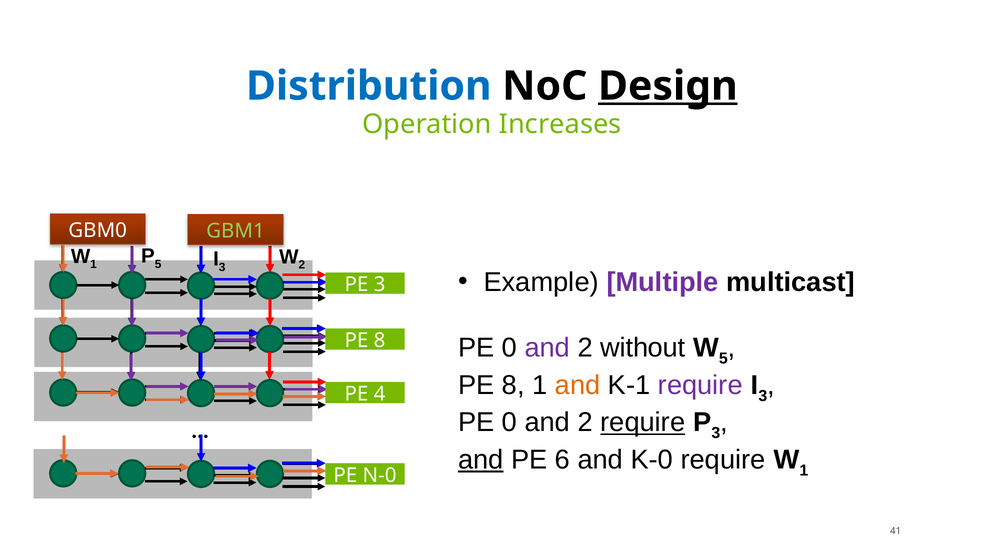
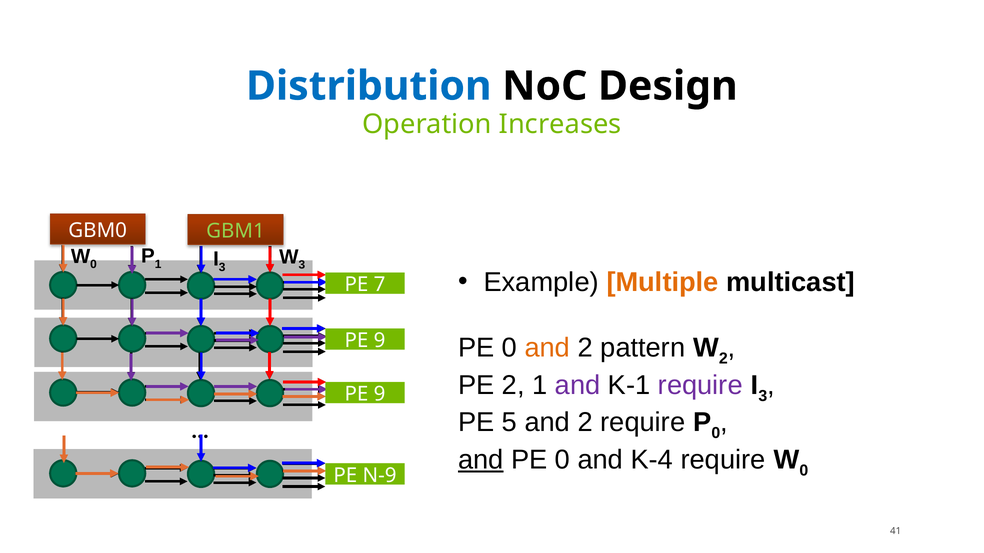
Design underline: present -> none (668, 86)
5: 5 -> 1 (158, 264)
1: 1 -> 0 (94, 265)
2: 2 -> 3 (302, 265)
Multiple colour: purple -> orange (663, 283)
PE 3: 3 -> 7 (380, 285)
8: 8 -> 9 (380, 341)
and colour: purple -> orange (547, 348)
without: without -> pattern (643, 348)
5: 5 -> 2 (723, 359)
8: 8 -> 2 (513, 386)
and colour: orange -> purple (578, 386)
4: 4 -> 9 (380, 394)
0: 0 -> 5 (509, 423)
require underline: present -> none (643, 423)
3: 3 -> 0 (716, 433)
6: 6 -> 0 (562, 460)
K-0: K-0 -> K-4 (652, 460)
1: 1 -> 0 (804, 471)
N-0: N-0 -> N-9 (380, 476)
